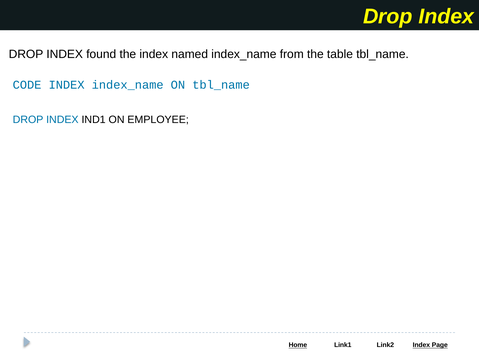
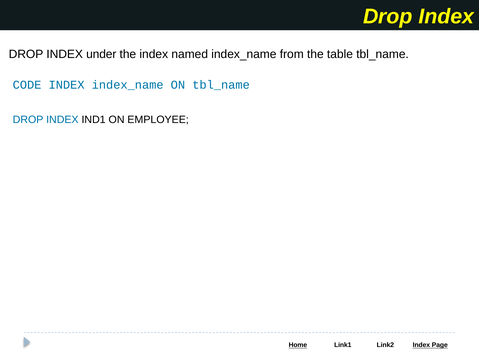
found: found -> under (101, 54)
